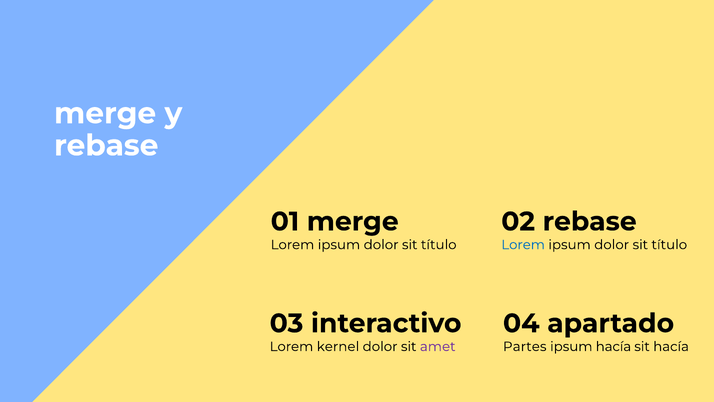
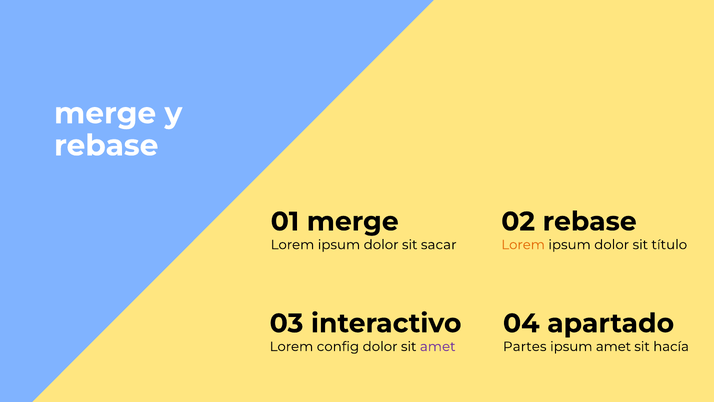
título: título -> sacar (439, 245)
Lorem colour: blue -> orange (523, 245)
kernel: kernel -> config (338, 346)
ipsum hacía: hacía -> amet (613, 346)
